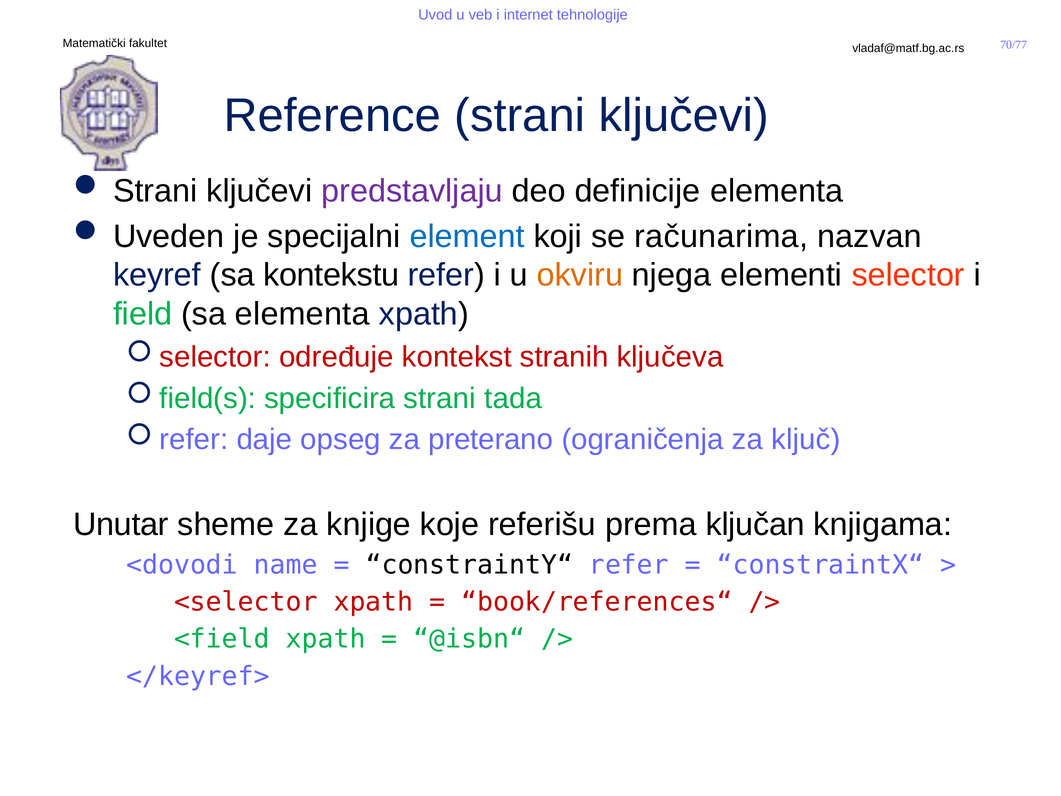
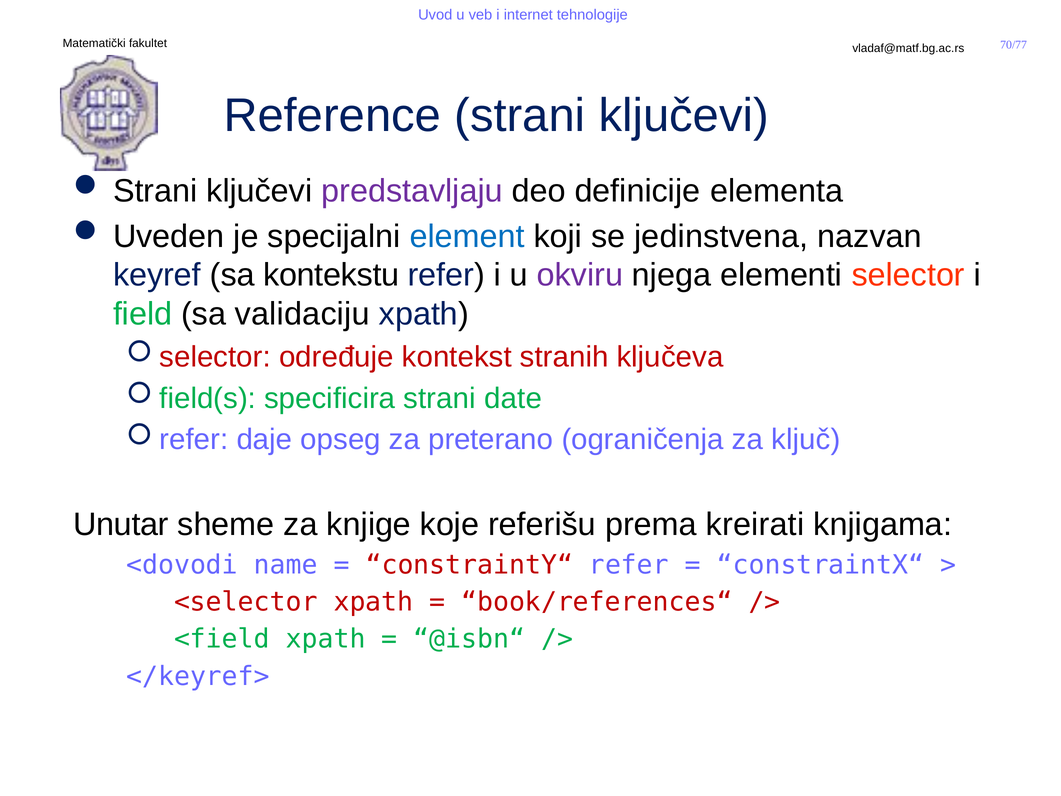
računarima: računarima -> jedinstvena (721, 236)
okviru colour: orange -> purple (580, 275)
sa elementa: elementa -> validaciju (302, 314)
tada: tada -> date (513, 398)
ključan: ključan -> kreirati (755, 525)
constraintY“ colour: black -> red (469, 565)
